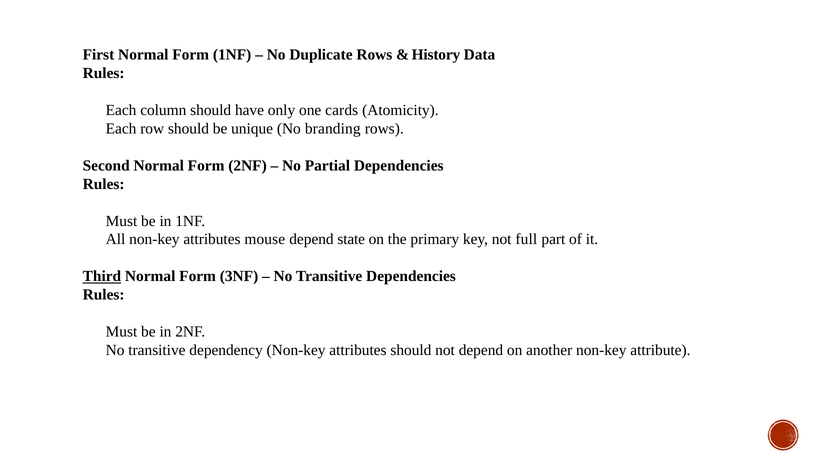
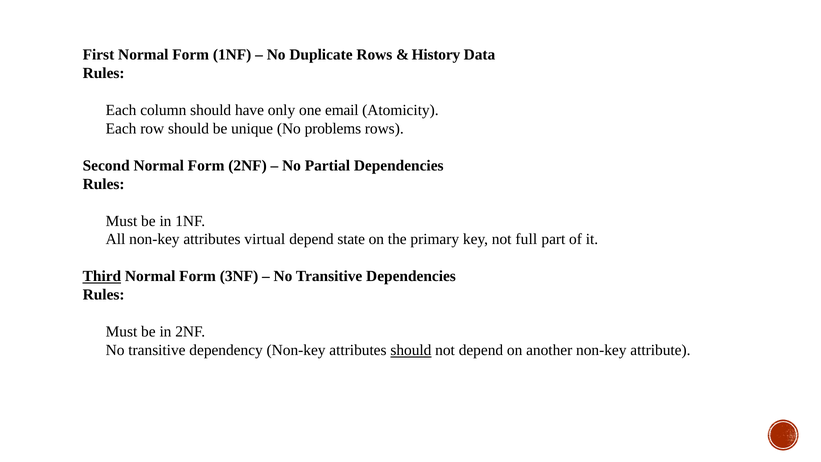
cards: cards -> email (342, 110)
branding: branding -> problems (333, 128)
mouse: mouse -> virtual (265, 239)
should underline: none -> present (411, 350)
